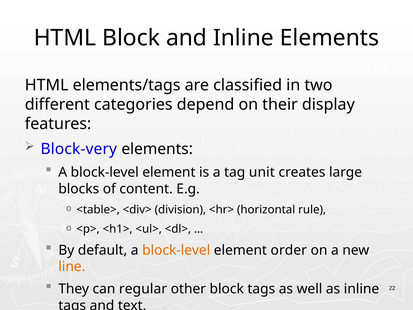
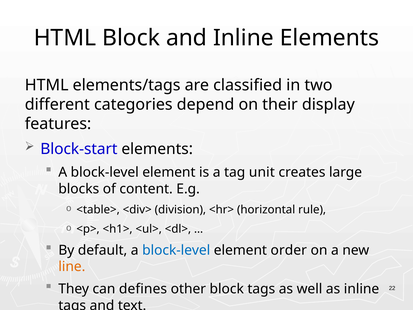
Block-very: Block-very -> Block-start (79, 149)
block-level colour: orange -> blue (176, 250)
regular: regular -> defines (143, 289)
